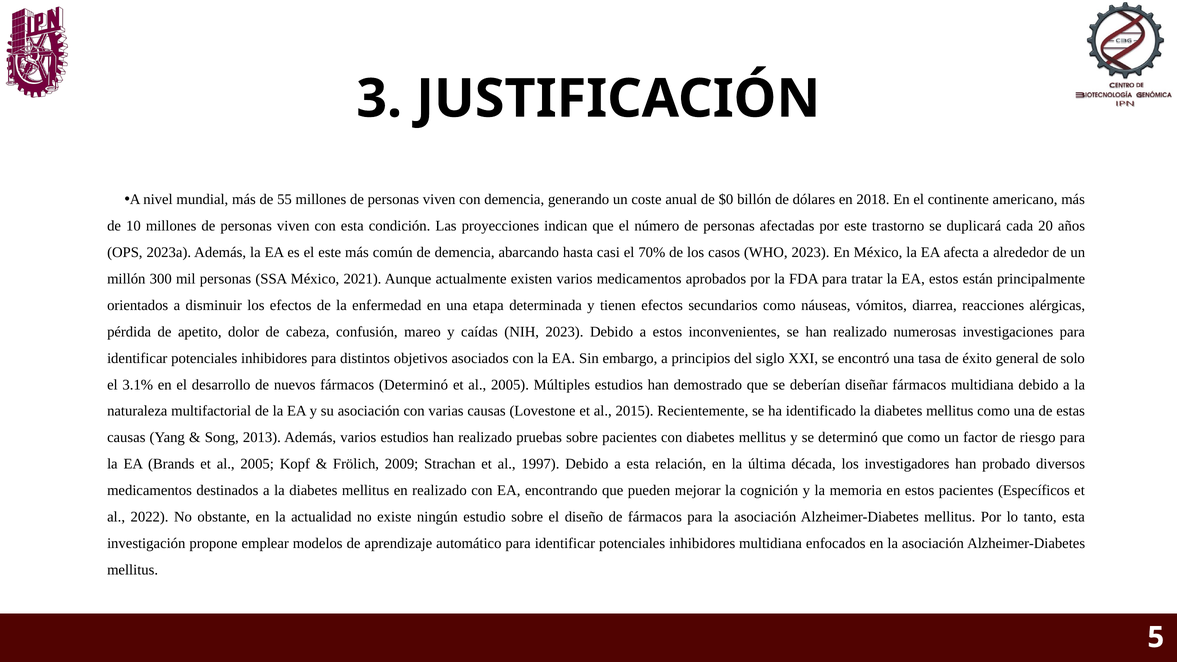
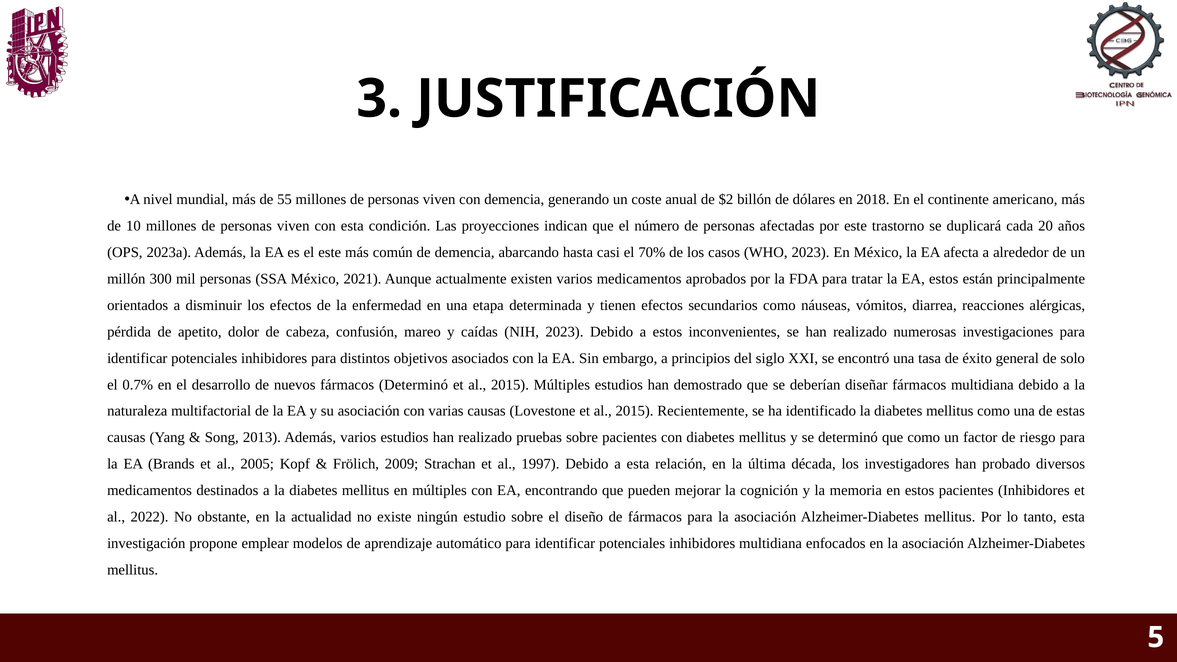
$0: $0 -> $2 (726, 199)
3.1%: 3.1% -> 0.7% (138, 385)
2005: 2005 -> 2015 (510, 385)
en realizado: realizado -> múltiples (440, 491)
pacientes Específicos: Específicos -> Inhibidores (1034, 491)
